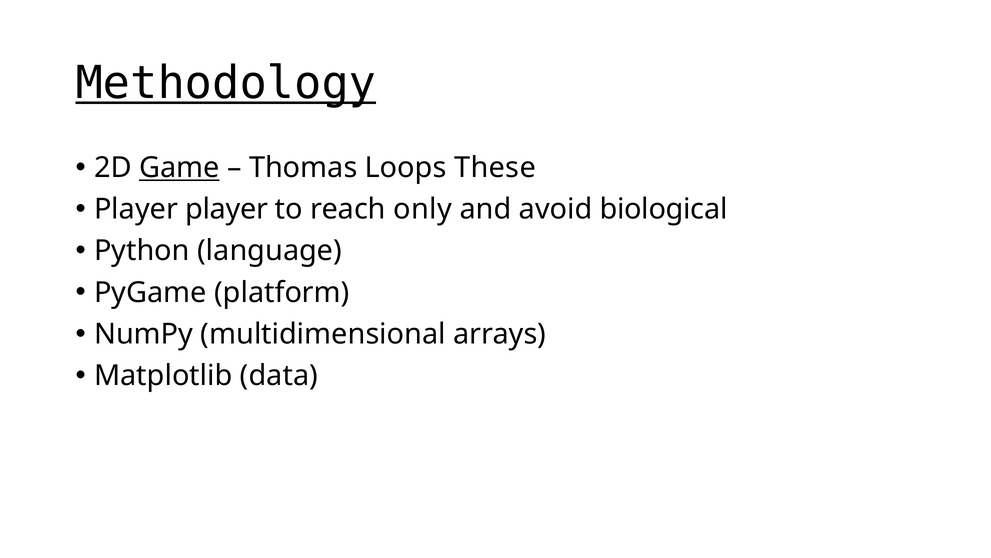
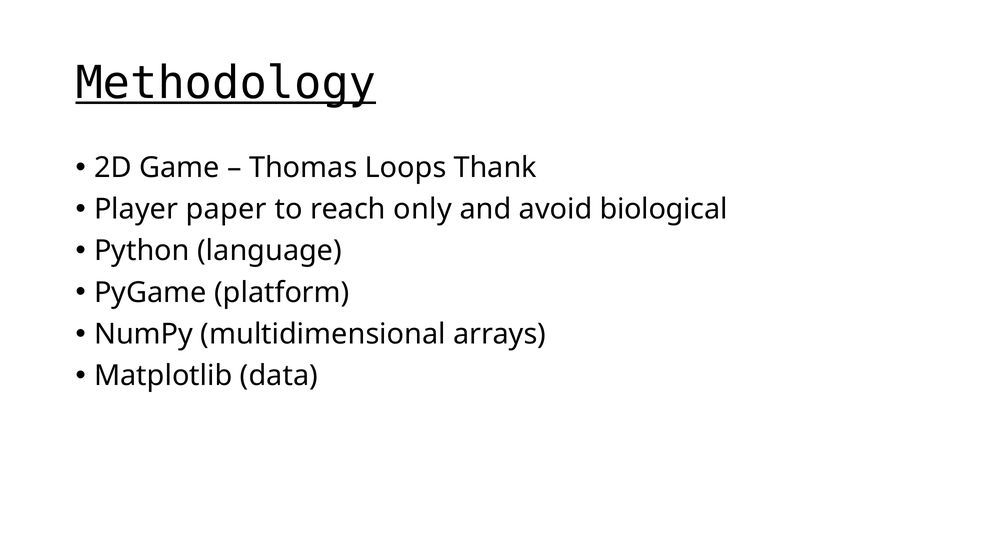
Game underline: present -> none (179, 168)
These: These -> Thank (495, 168)
Player player: player -> paper (226, 209)
